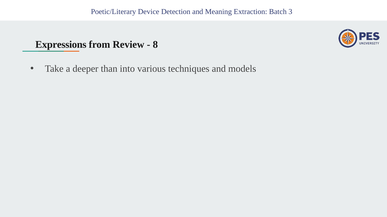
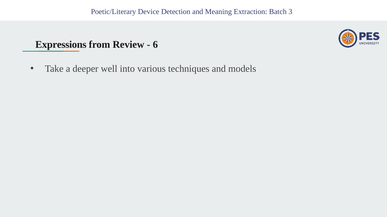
8: 8 -> 6 (155, 45)
than: than -> well (109, 69)
